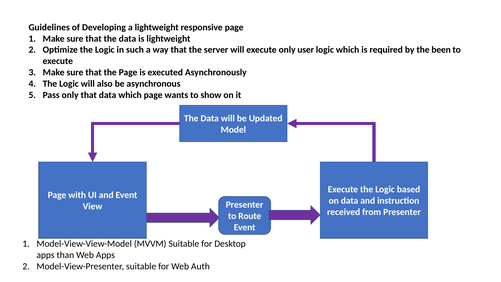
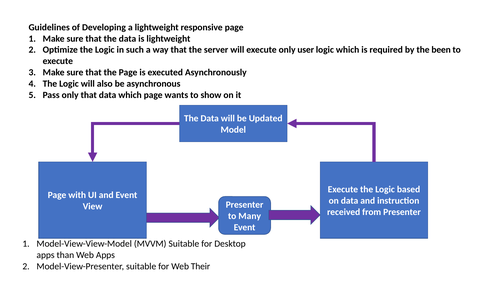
Route: Route -> Many (250, 216)
Auth: Auth -> Their (201, 266)
